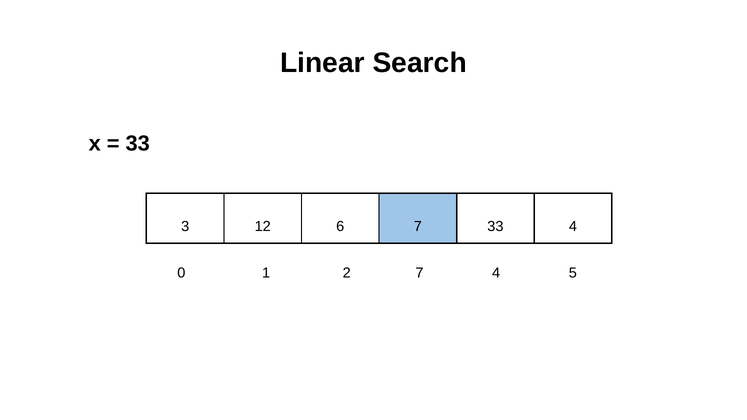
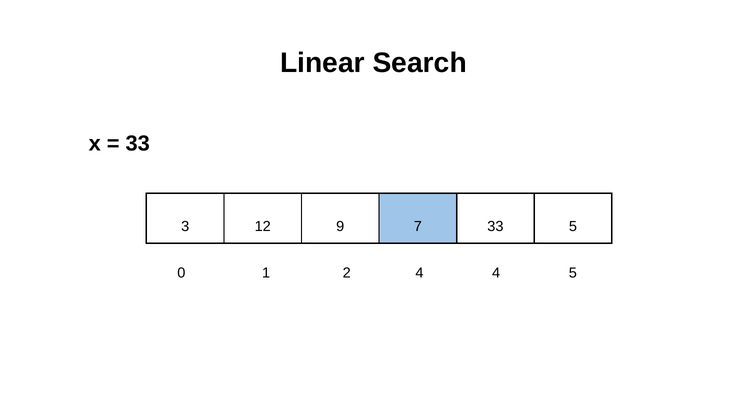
6: 6 -> 9 (340, 227)
33 4: 4 -> 5 (573, 227)
2 7: 7 -> 4 (419, 273)
